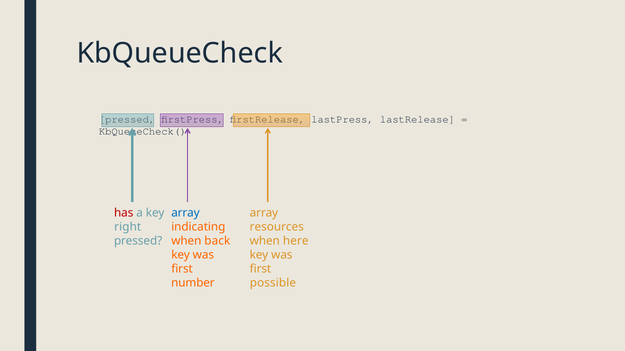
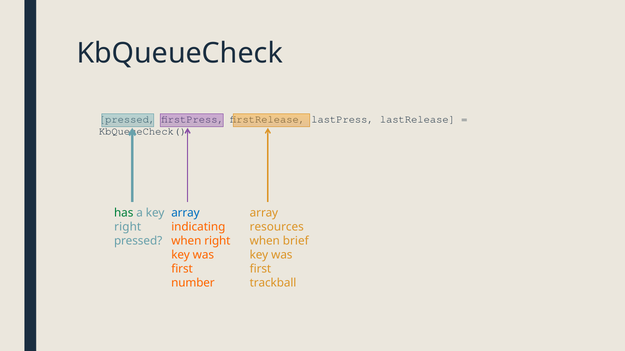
has colour: red -> green (124, 213)
when back: back -> right (217, 241)
here: here -> brief (296, 241)
possible: possible -> trackball (273, 283)
